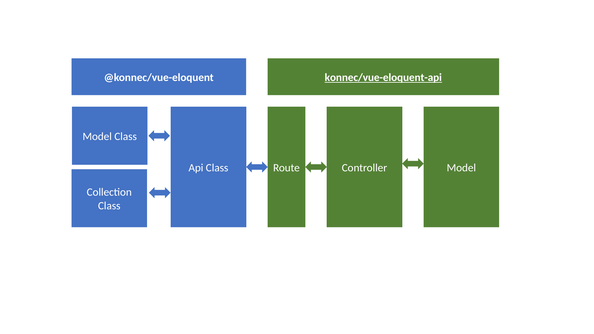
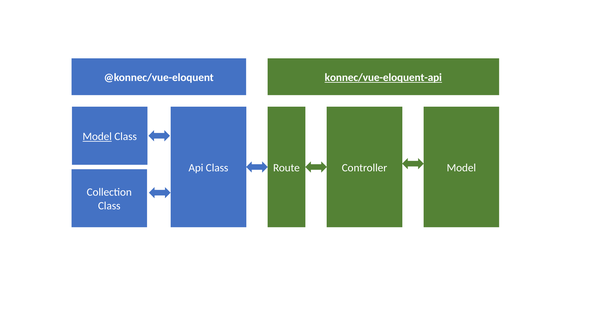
Model underline: none -> present (97, 137)
